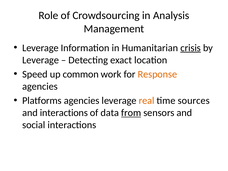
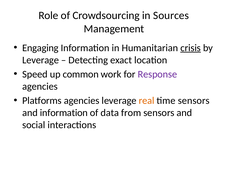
Analysis: Analysis -> Sources (171, 15)
Leverage: Leverage -> Engaging (40, 48)
Response colour: orange -> purple (157, 74)
time sources: sources -> sensors (194, 101)
and interactions: interactions -> information (64, 113)
from underline: present -> none (131, 113)
